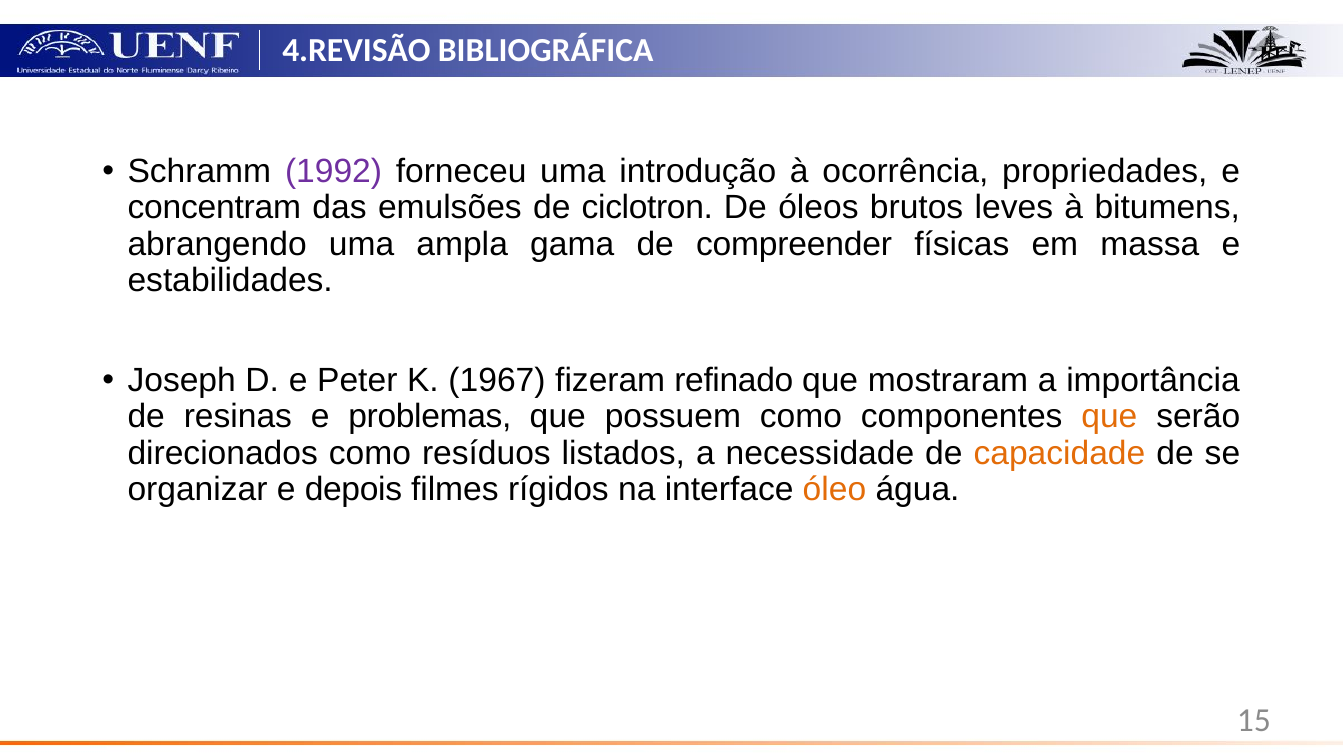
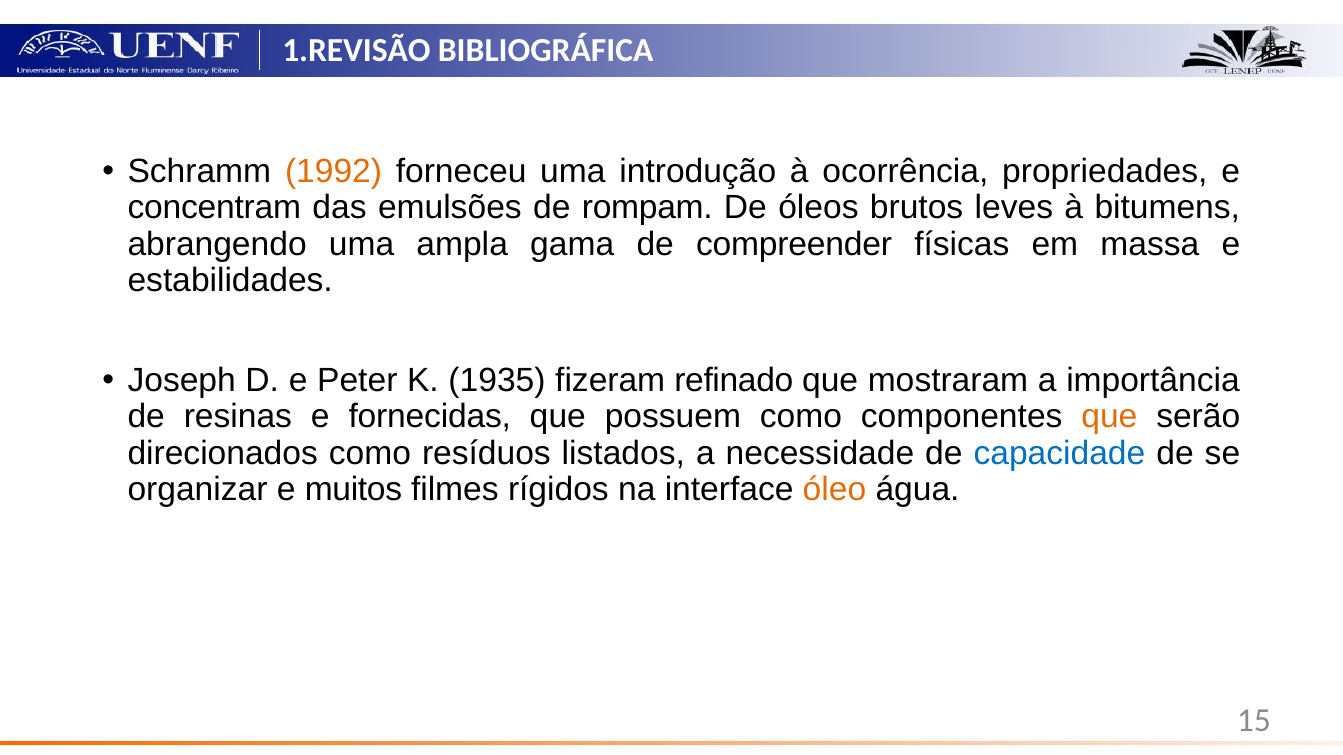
4.REVISÃO: 4.REVISÃO -> 1.REVISÃO (356, 51)
1992 colour: purple -> orange (334, 172)
ciclotron: ciclotron -> rompam (647, 208)
1967: 1967 -> 1935 (497, 381)
problemas: problemas -> fornecidas (430, 417)
capacidade colour: orange -> blue (1059, 453)
depois: depois -> muitos (353, 490)
